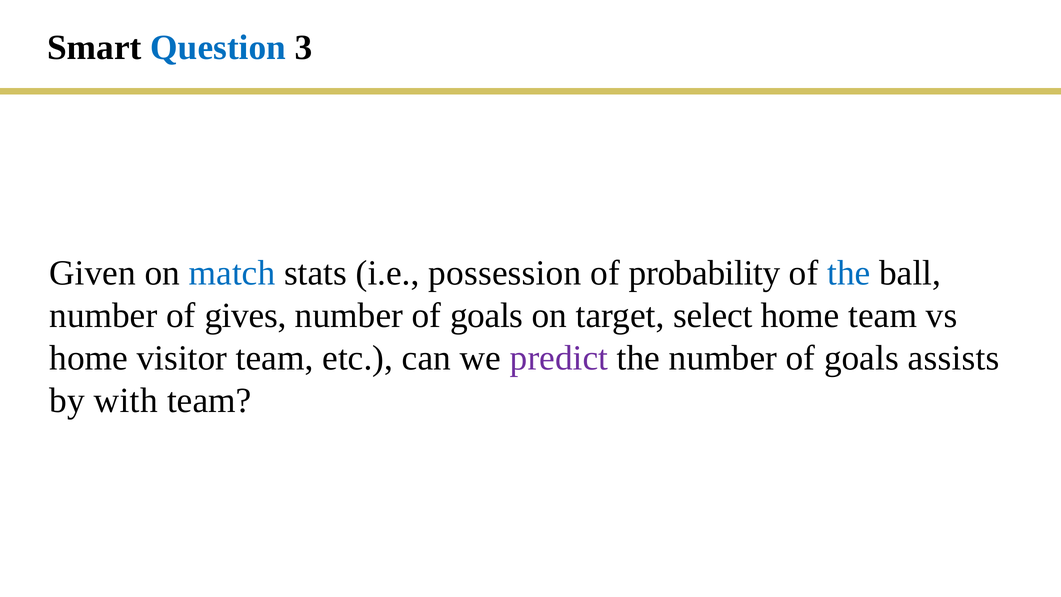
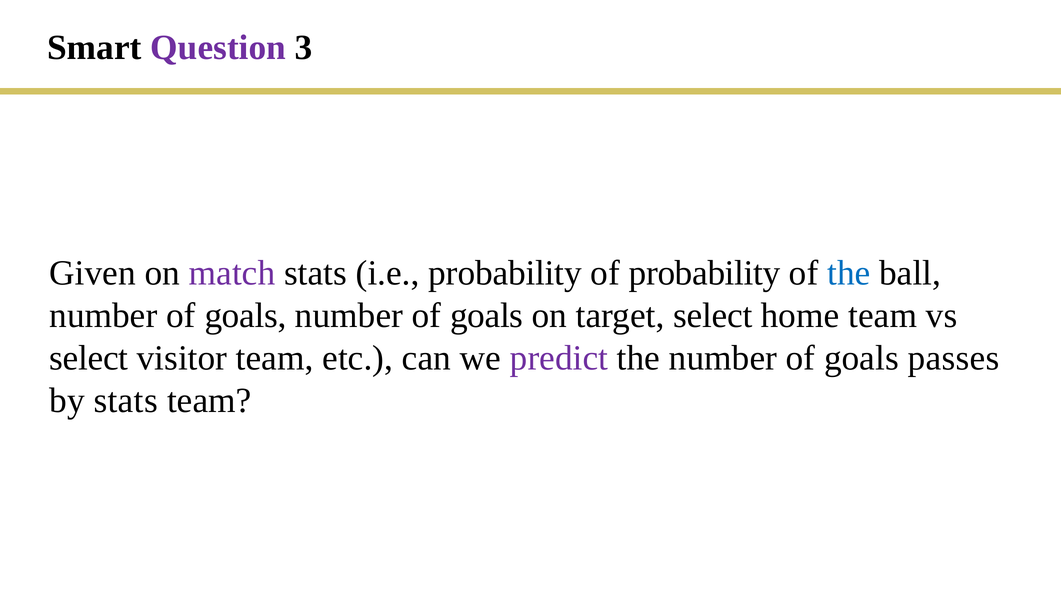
Question colour: blue -> purple (218, 48)
match colour: blue -> purple (232, 273)
i.e possession: possession -> probability (505, 273)
gives: gives -> goals (245, 315)
home: home -> select (89, 358)
assists: assists -> passes (954, 358)
by with: with -> stats (126, 400)
